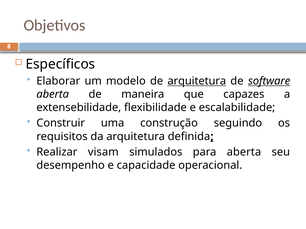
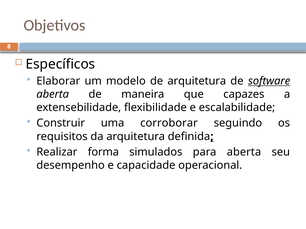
arquitetura underline: present -> none (197, 81)
construção: construção -> corroborar (169, 123)
visam: visam -> forma (103, 152)
